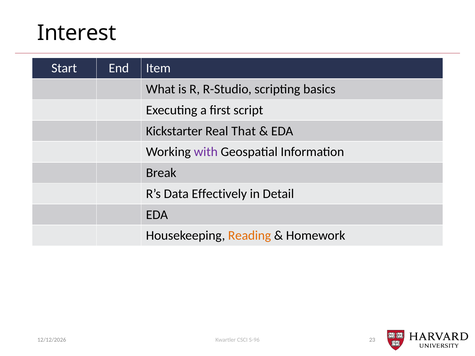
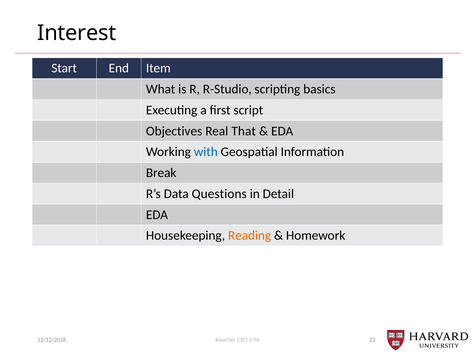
Kickstarter: Kickstarter -> Objectives (174, 131)
with colour: purple -> blue (206, 152)
Effectively: Effectively -> Questions (219, 194)
